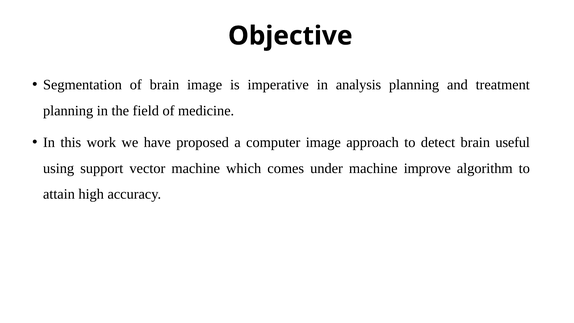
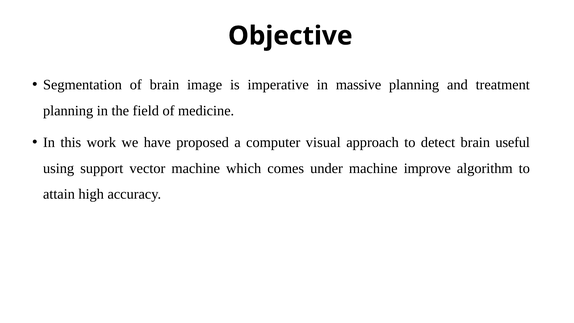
analysis: analysis -> massive (359, 85)
computer image: image -> visual (323, 142)
